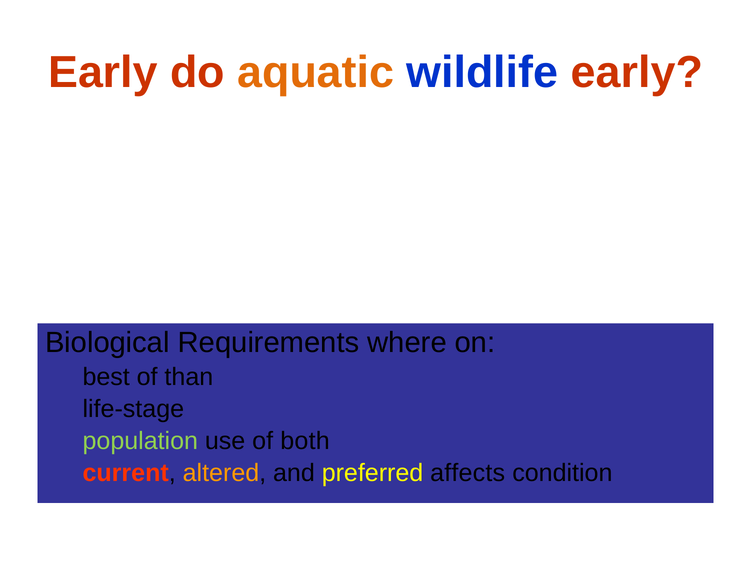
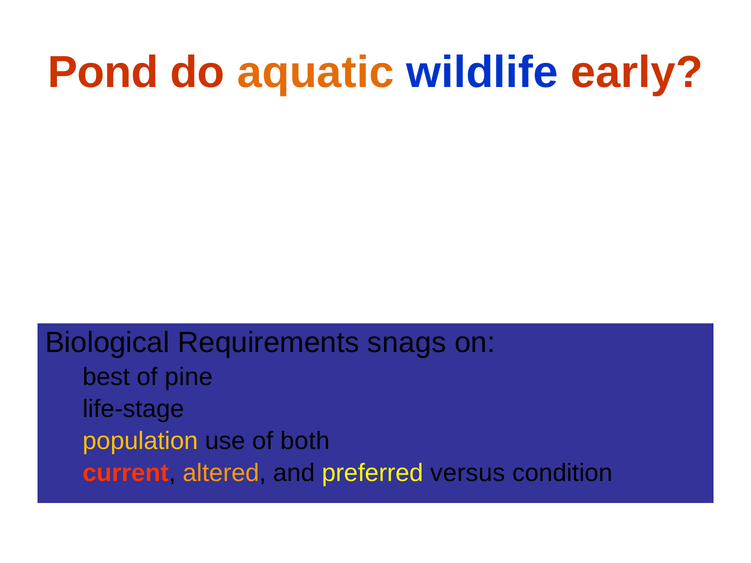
Early: Early -> Pond (103, 73)
where: where -> snags (407, 343)
than: than -> pine (189, 377)
population colour: light green -> yellow (140, 441)
affects: affects -> versus (468, 473)
